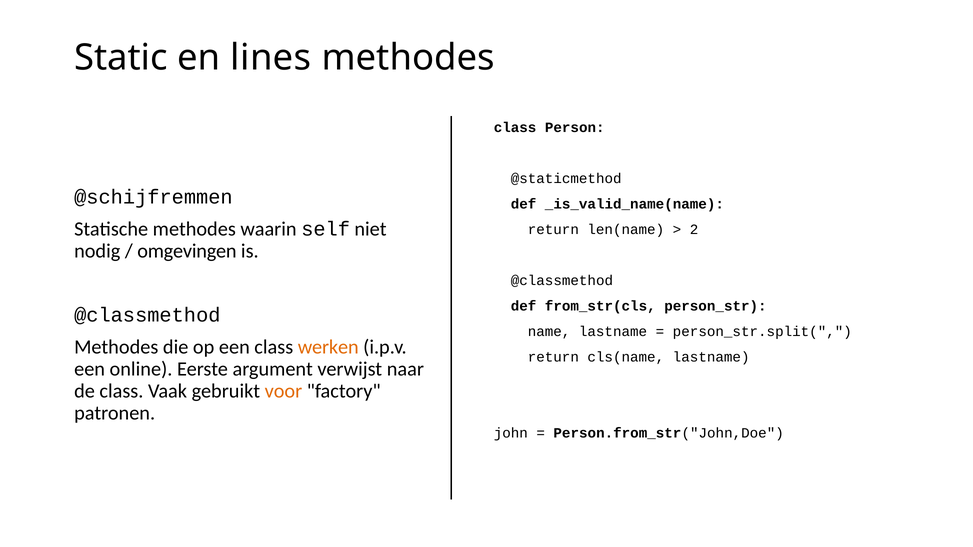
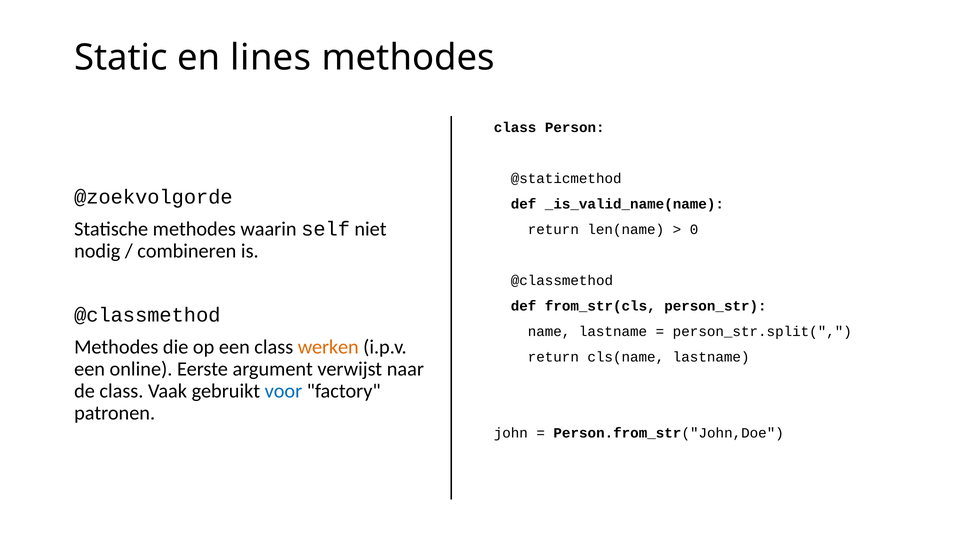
@schijfremmen: @schijfremmen -> @zoekvolgorde (153, 197)
2: 2 -> 0 (694, 230)
omgevingen: omgevingen -> combineren (187, 251)
voor colour: orange -> blue (283, 391)
